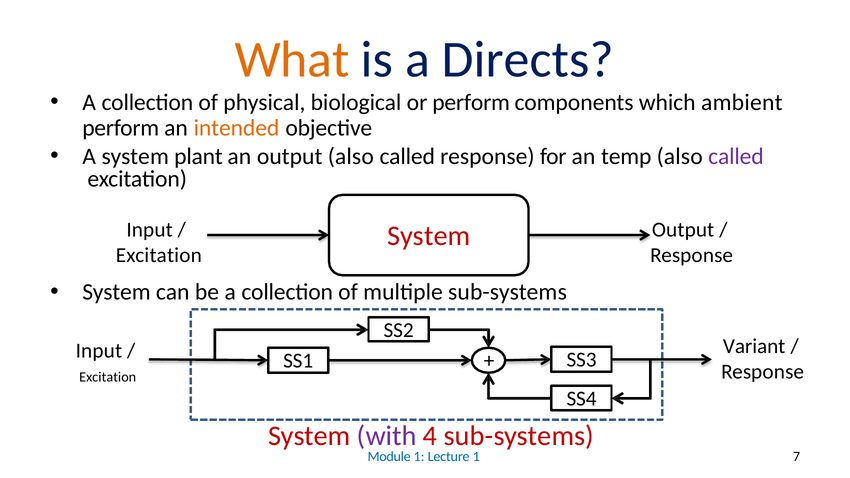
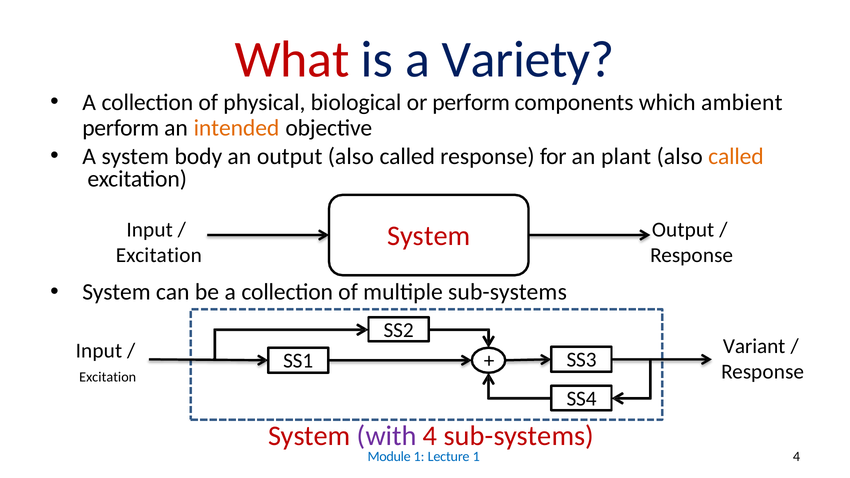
What colour: orange -> red (292, 59)
Directs: Directs -> Variety (528, 59)
plant: plant -> body (198, 157)
temp: temp -> plant (626, 157)
called colour: purple -> orange (736, 157)
1 7: 7 -> 4 (796, 457)
